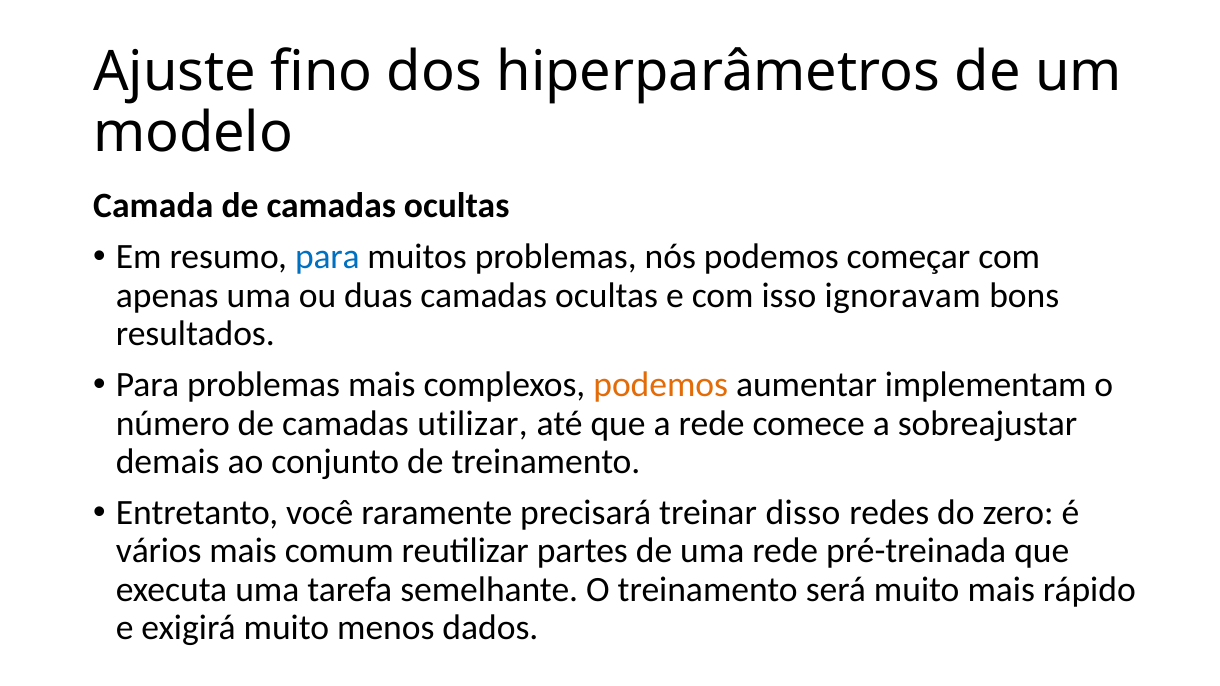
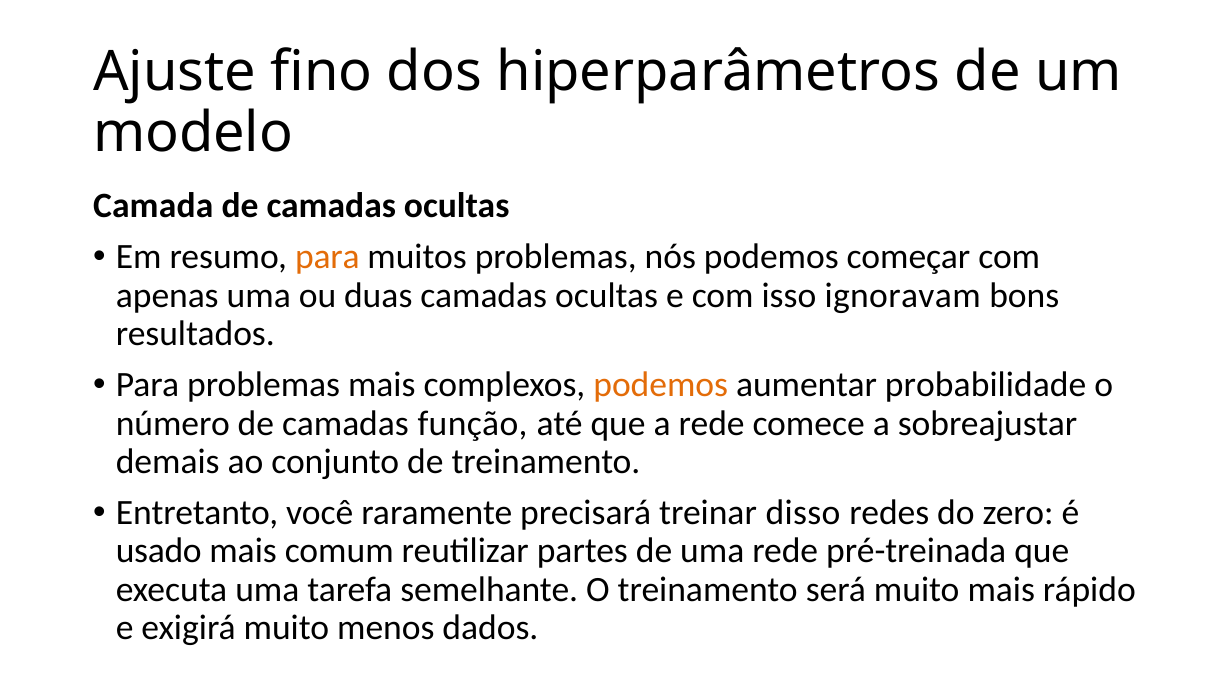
para colour: blue -> orange (327, 257)
implementam: implementam -> probabilidade (986, 385)
utilizar: utilizar -> função (473, 423)
vários: vários -> usado (159, 551)
